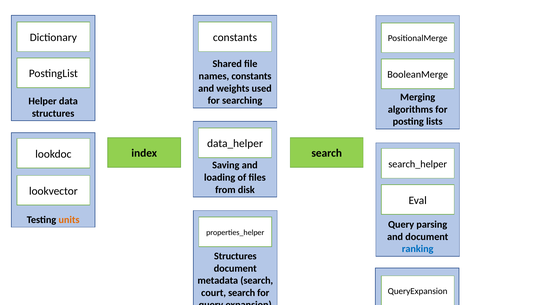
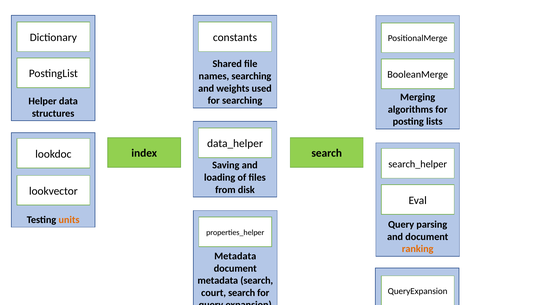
names constants: constants -> searching (251, 76)
ranking colour: blue -> orange (418, 249)
Structures: Structures -> Metadata (235, 257)
